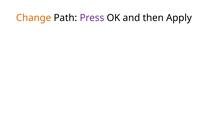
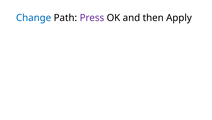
Change colour: orange -> blue (34, 18)
